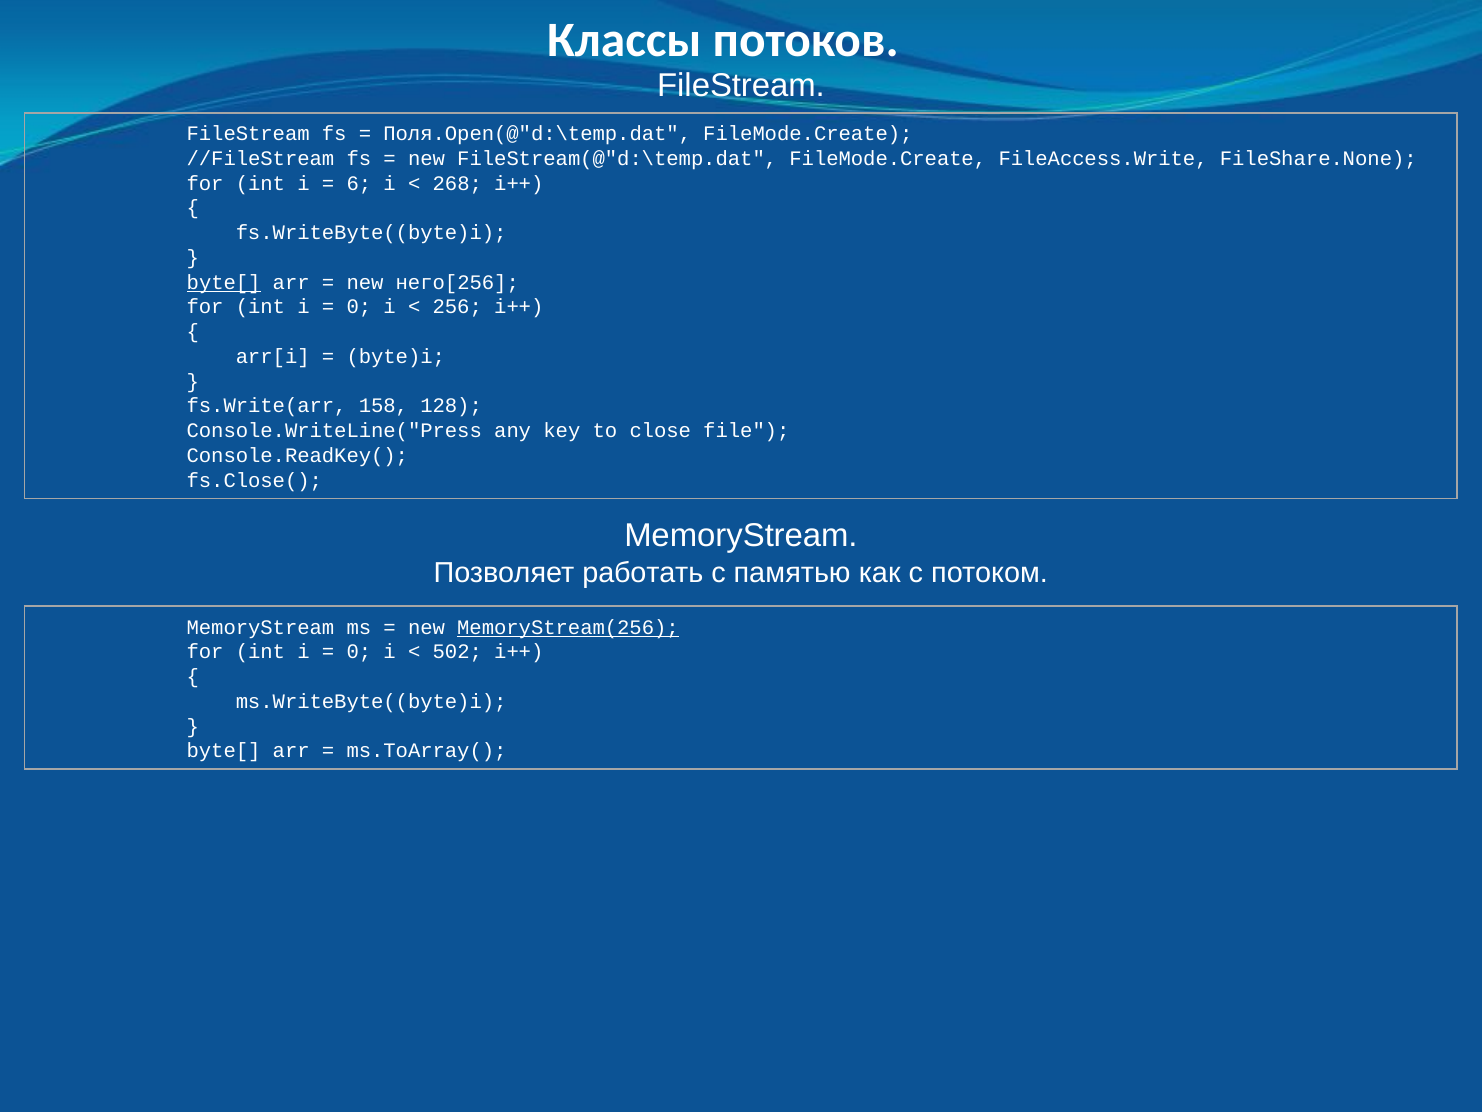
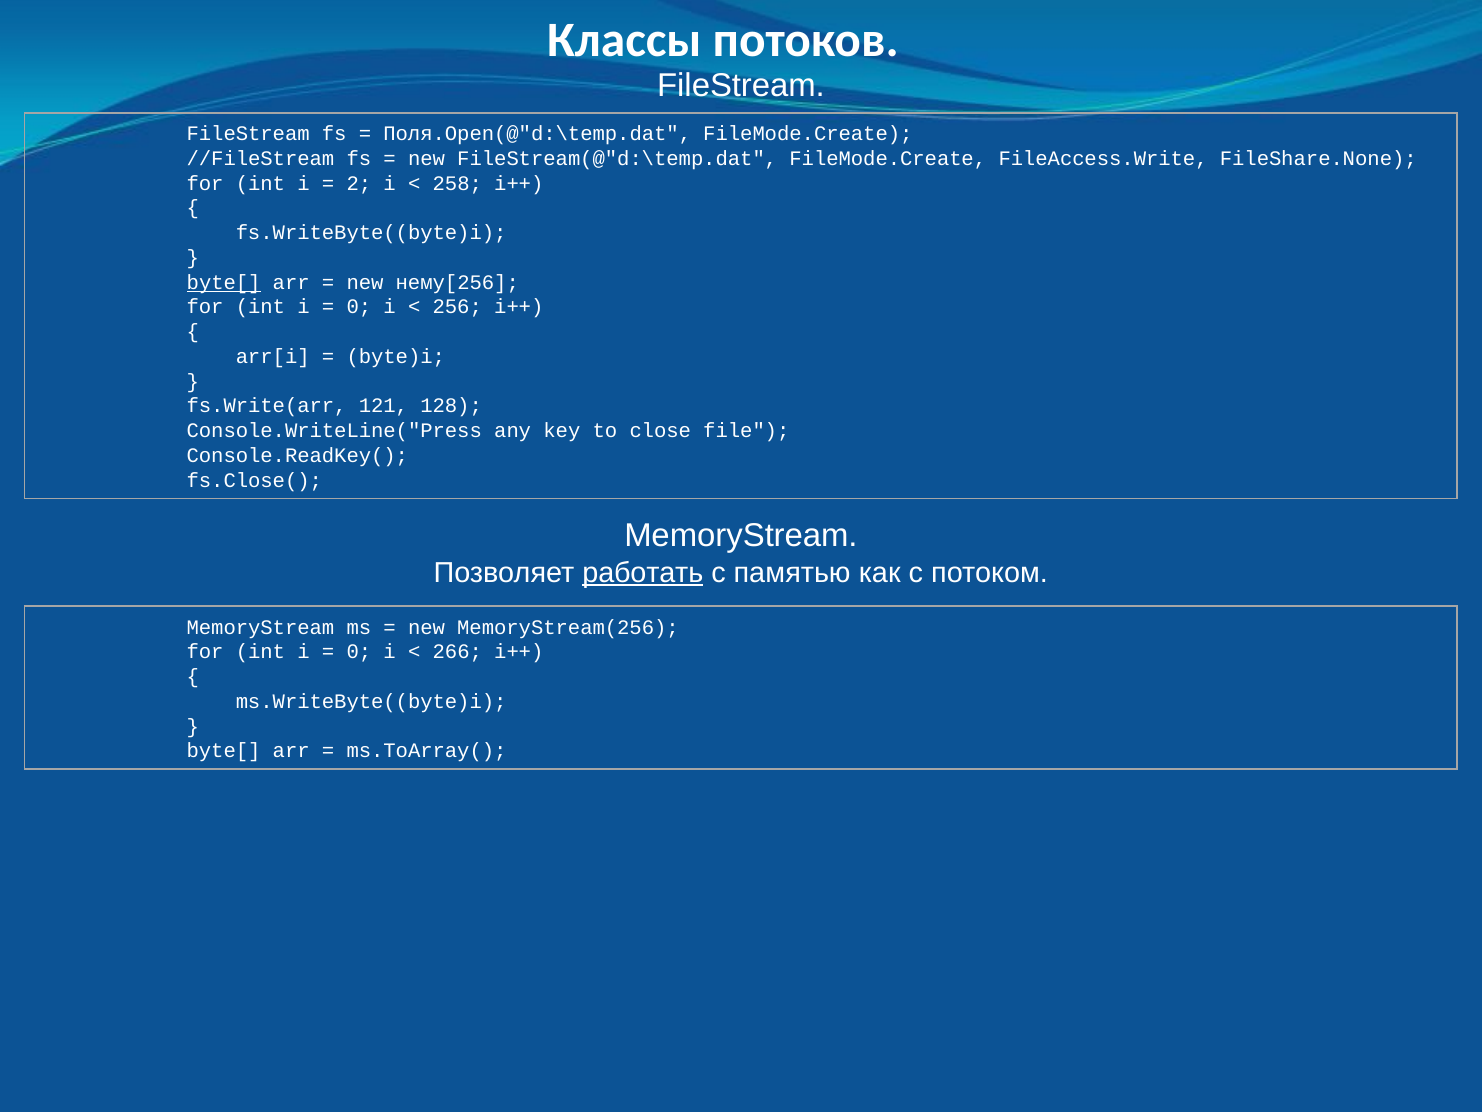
6: 6 -> 2 (359, 183)
268: 268 -> 258 (457, 183)
него[256: него[256 -> нему[256 (457, 282)
158: 158 -> 121 (383, 406)
работать underline: none -> present (643, 572)
MemoryStream(256 underline: present -> none (568, 627)
502: 502 -> 266 (457, 652)
